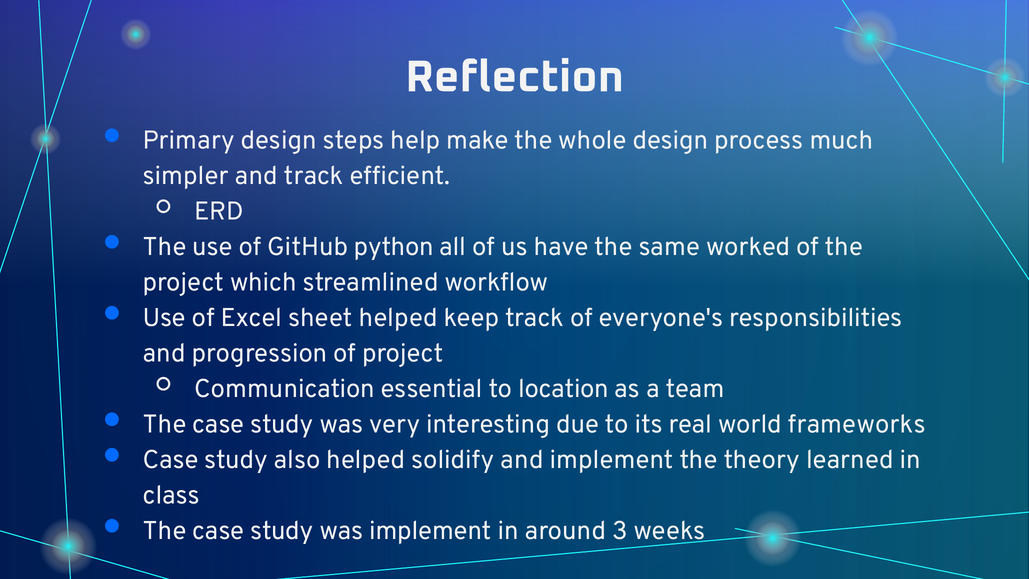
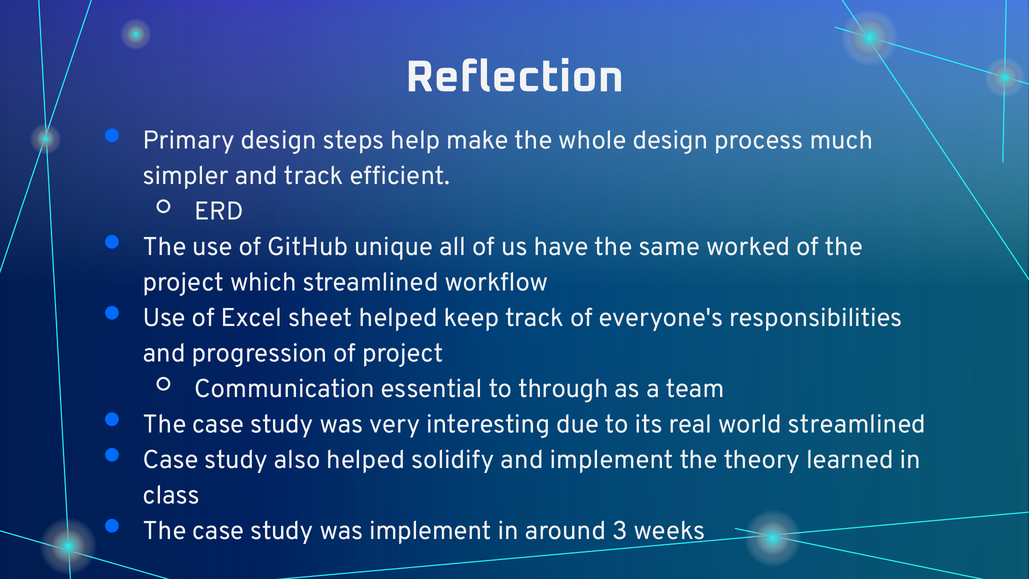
python: python -> unique (394, 247)
location: location -> through (563, 389)
world frameworks: frameworks -> streamlined (857, 424)
